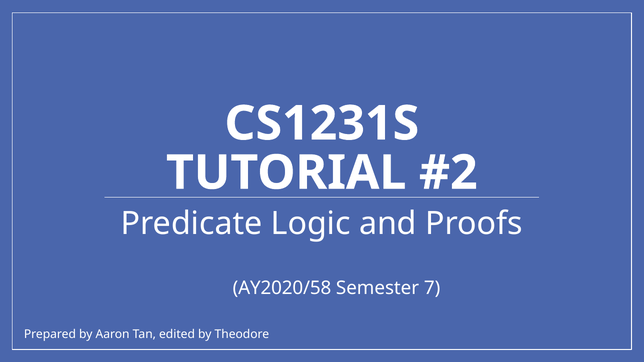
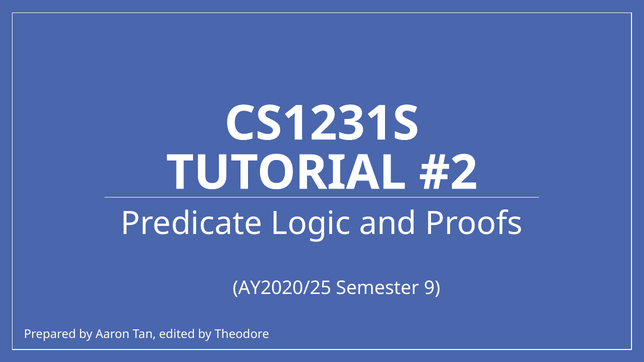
AY2020/58: AY2020/58 -> AY2020/25 (282, 288)
7: 7 -> 9 (432, 288)
